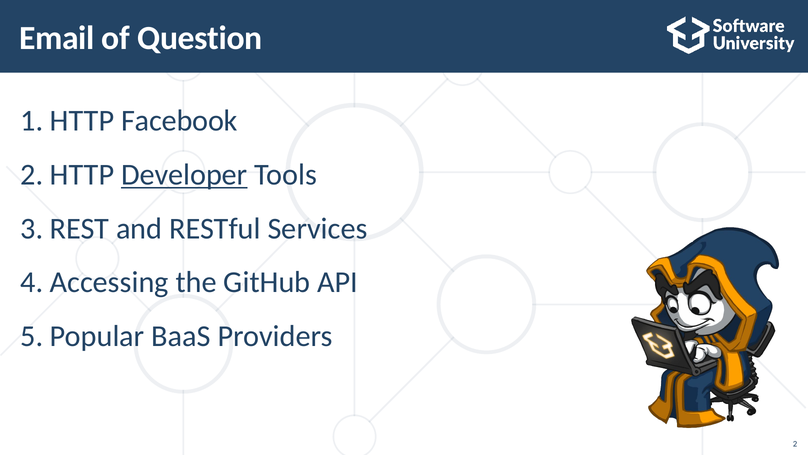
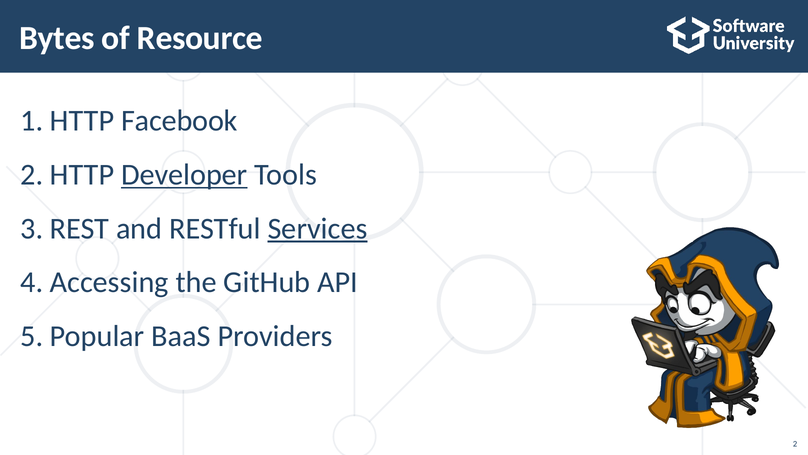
Email: Email -> Bytes (57, 38)
Question: Question -> Resource (200, 38)
Services underline: none -> present (318, 228)
